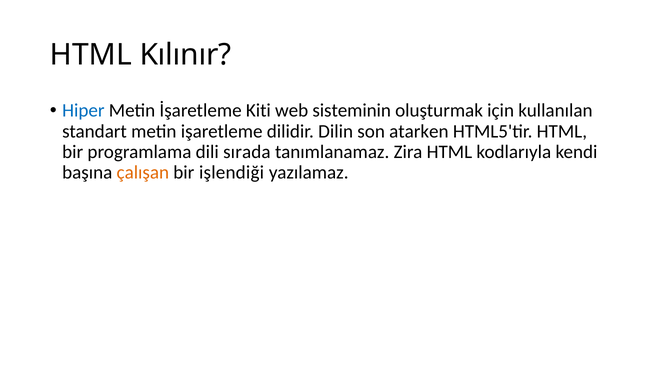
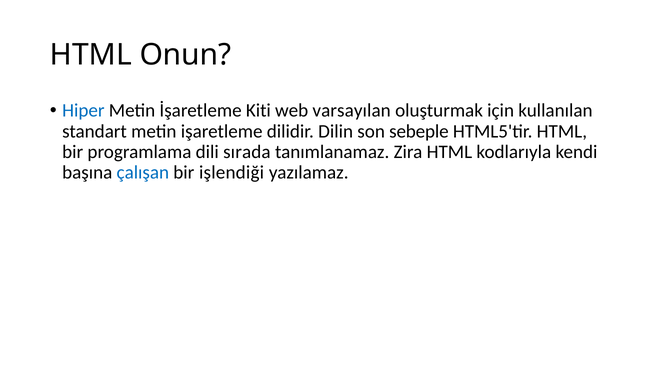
Kılınır: Kılınır -> Onun (185, 55)
sisteminin: sisteminin -> varsayılan (352, 111)
atarken: atarken -> sebeple (419, 131)
çalışan colour: orange -> blue (143, 173)
